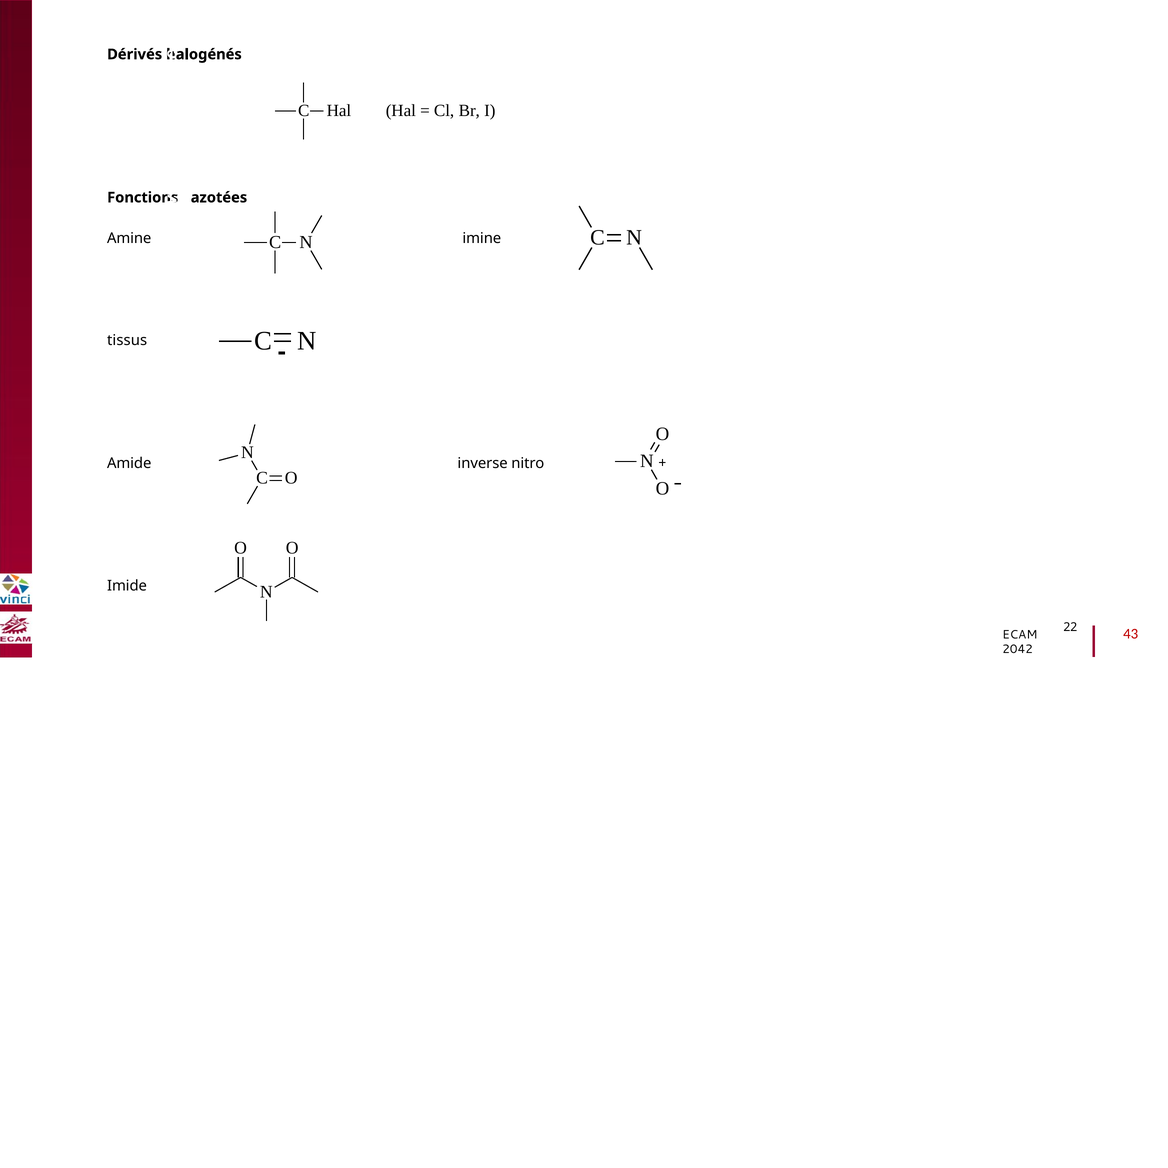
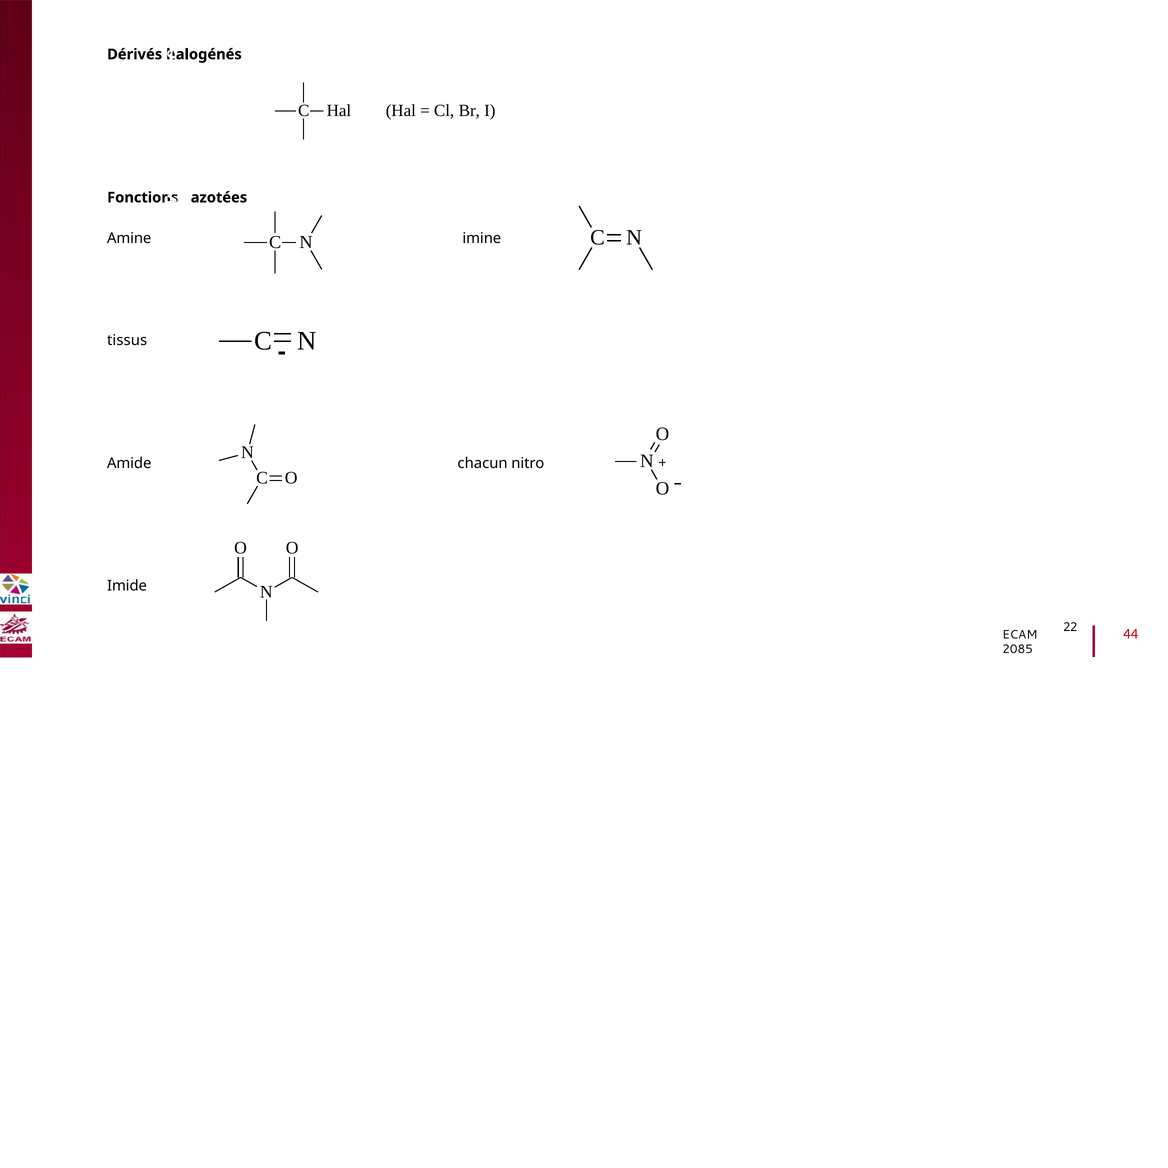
inverse: inverse -> chacun (483, 463)
43: 43 -> 44 (1131, 634)
2042: 2042 -> 2085 (1018, 649)
